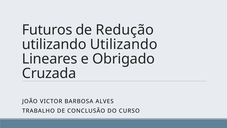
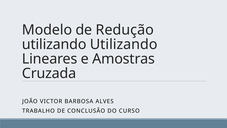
Futuros: Futuros -> Modelo (47, 30)
Obrigado: Obrigado -> Amostras (124, 59)
